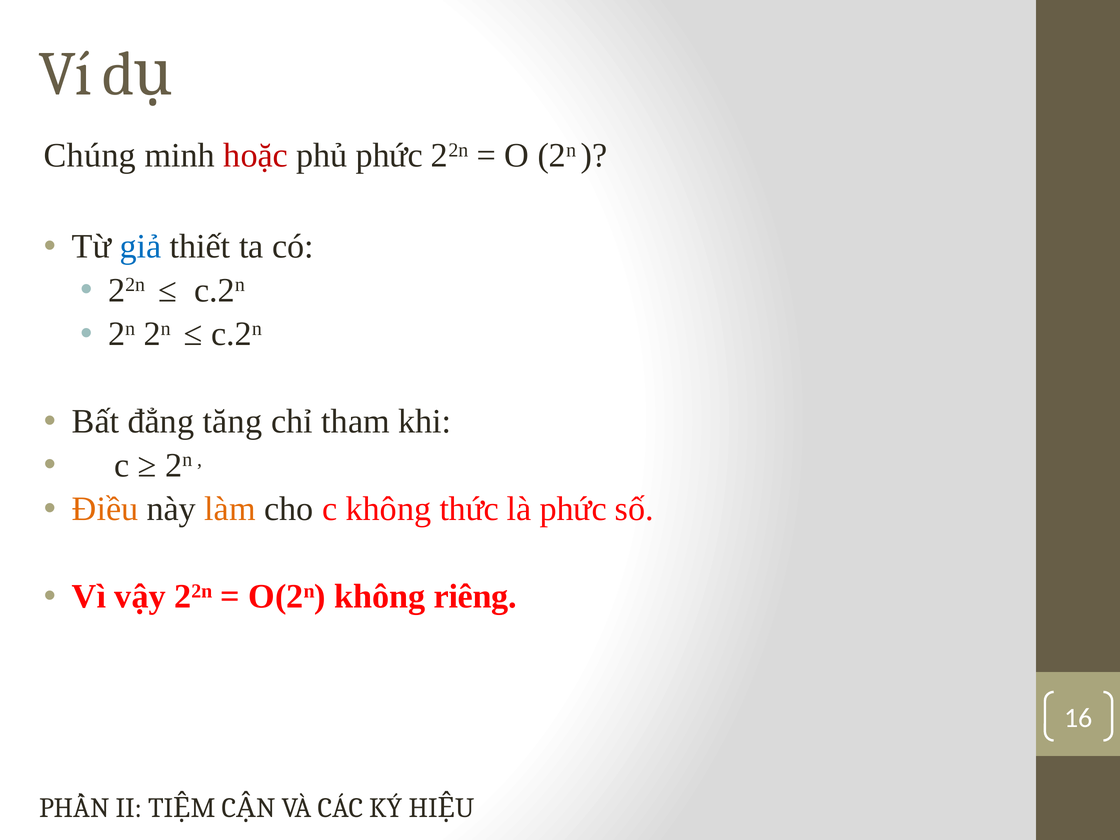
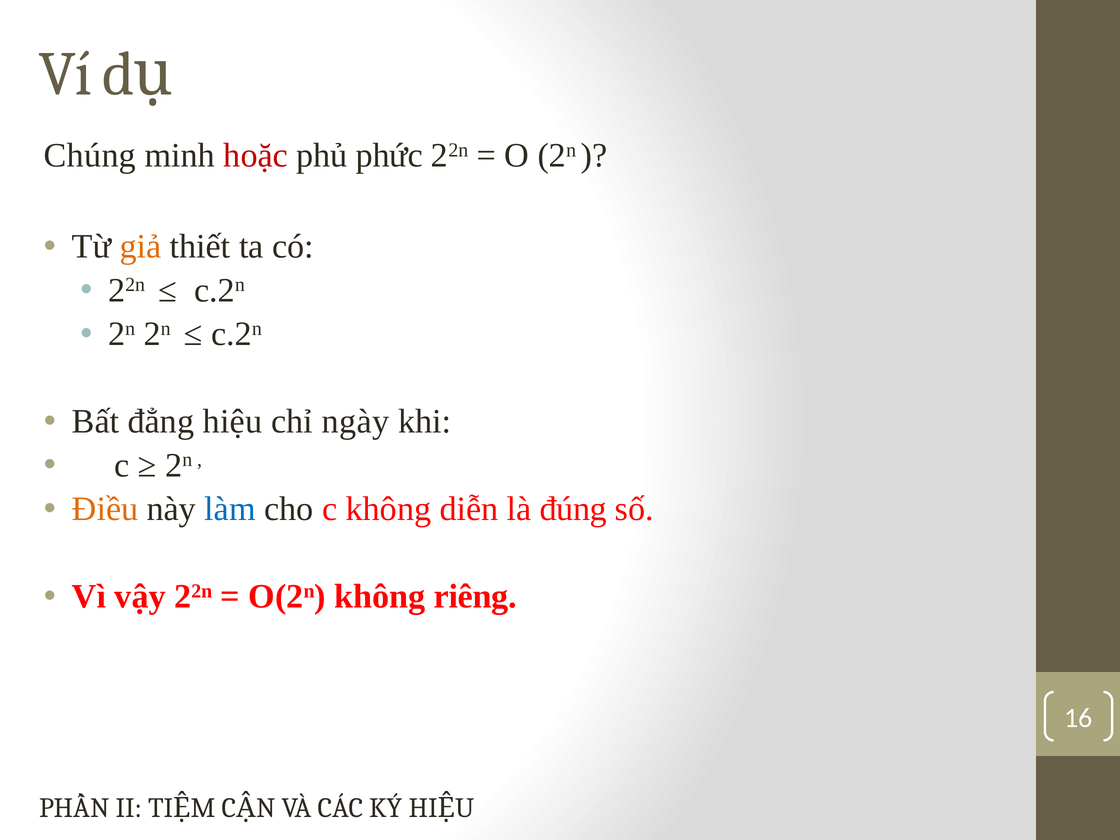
giả colour: blue -> orange (141, 247)
tăng: tăng -> hiệu (232, 422)
tham: tham -> ngày (355, 422)
làm colour: orange -> blue (230, 509)
thức: thức -> diễn (469, 509)
là phức: phức -> đúng (573, 509)
